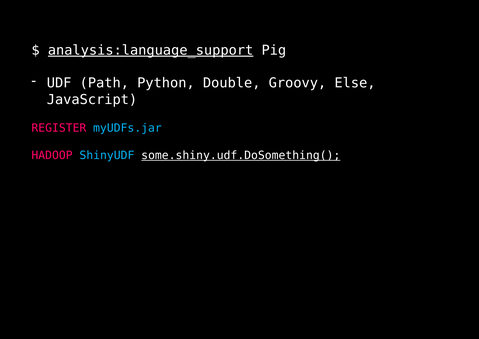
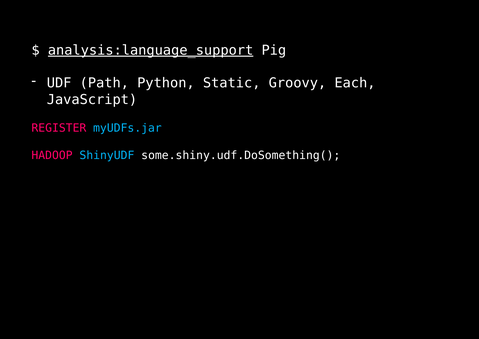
Double: Double -> Static (232, 83)
Else: Else -> Each (355, 83)
some.shiny.udf.DoSomething( underline: present -> none (241, 155)
